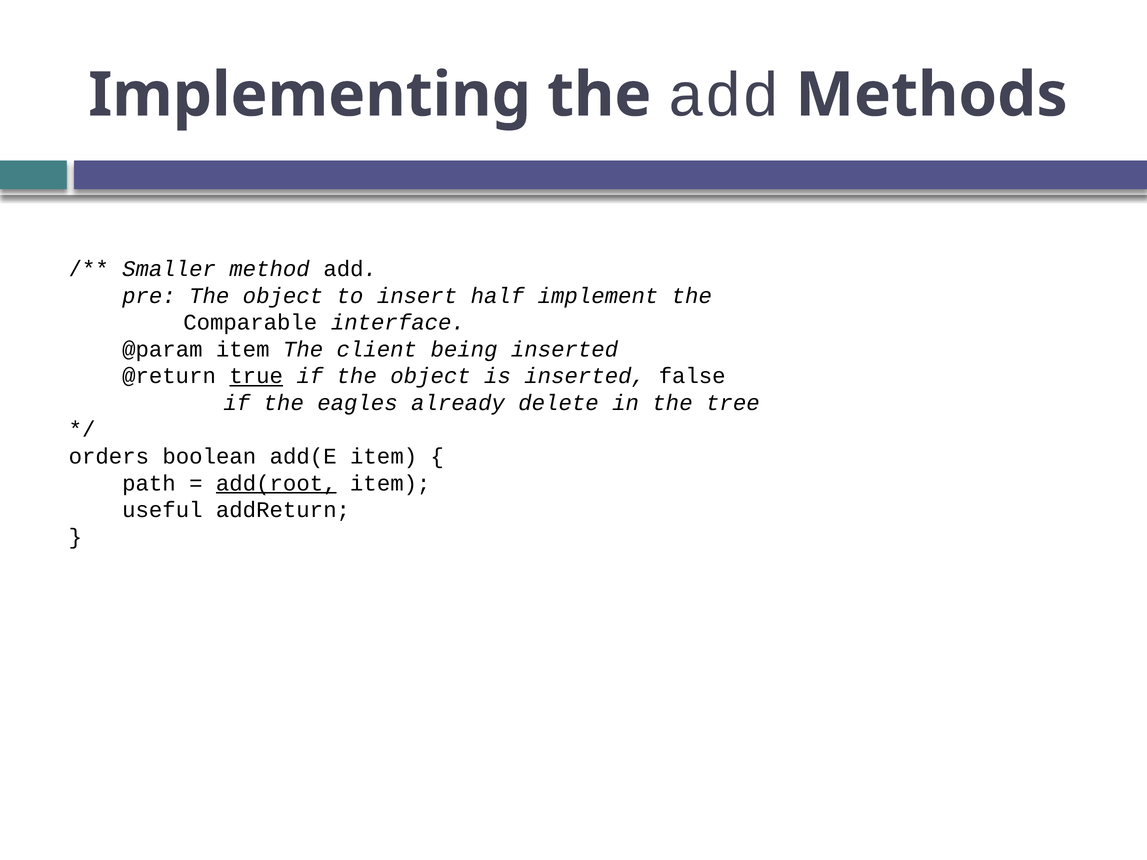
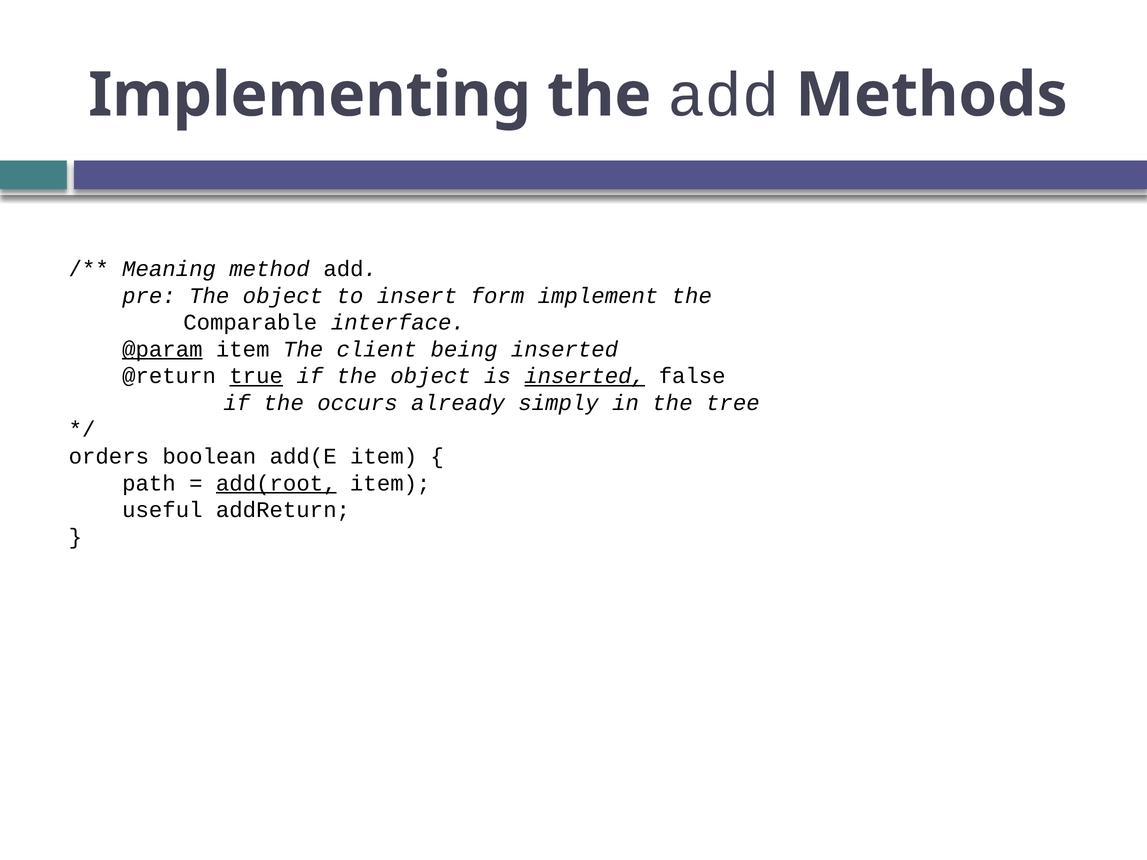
Smaller: Smaller -> Meaning (169, 269)
half: half -> form (497, 296)
@param underline: none -> present (162, 349)
inserted underline: none -> present (585, 376)
eagles: eagles -> occurs (357, 403)
delete: delete -> simply (559, 403)
